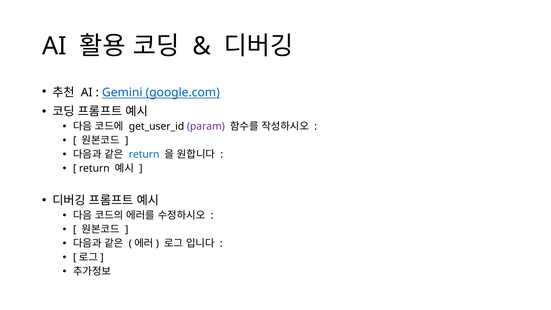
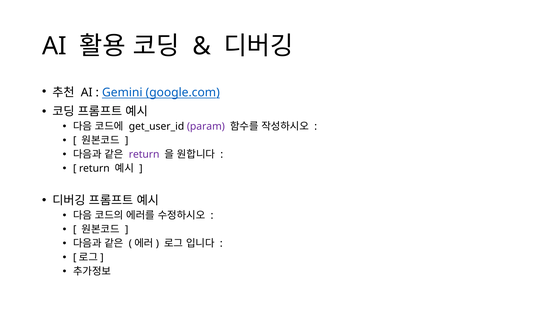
return colour: blue -> purple (144, 155)
